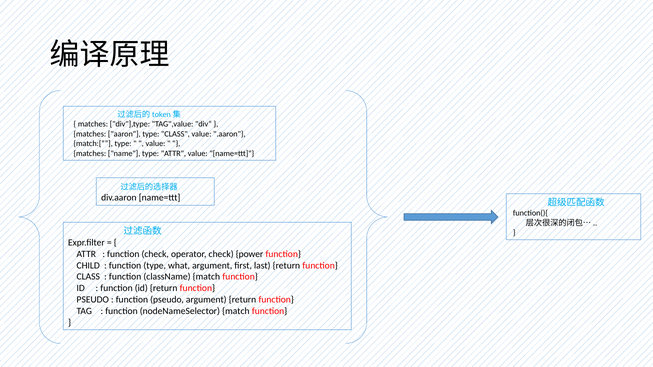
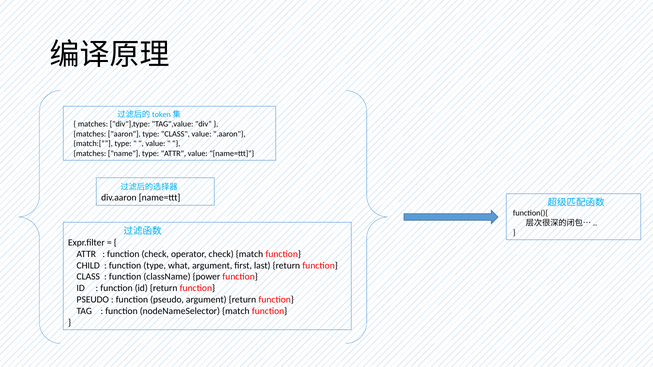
check power: power -> match (250, 254)
className match: match -> power (206, 277)
